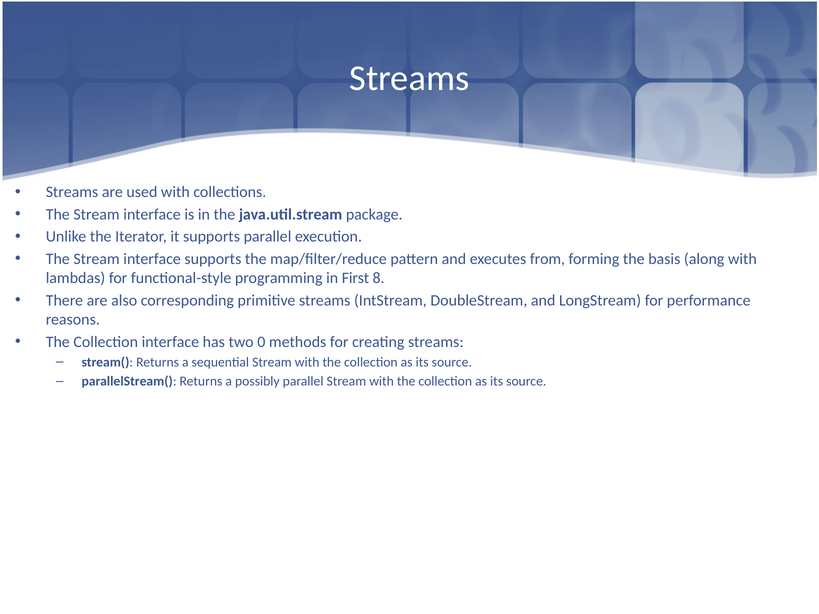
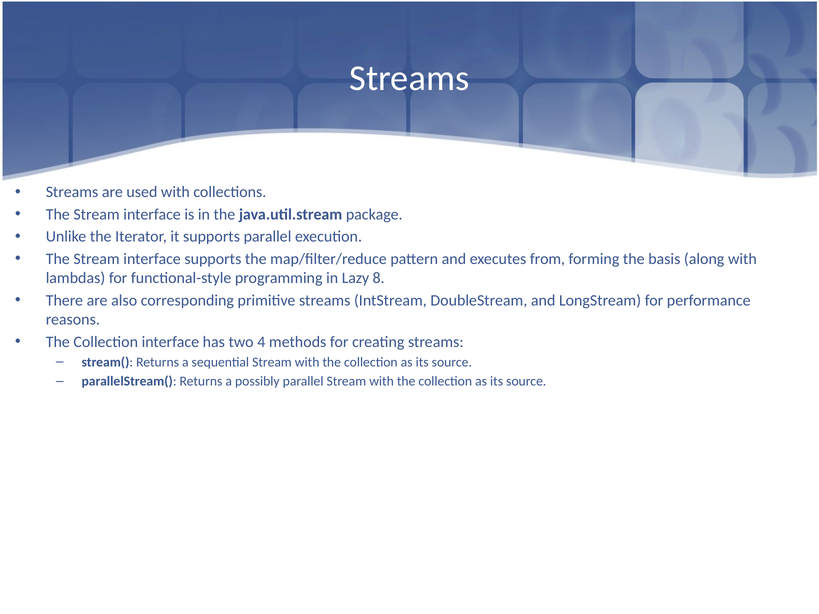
First: First -> Lazy (355, 278)
0: 0 -> 4 (261, 342)
